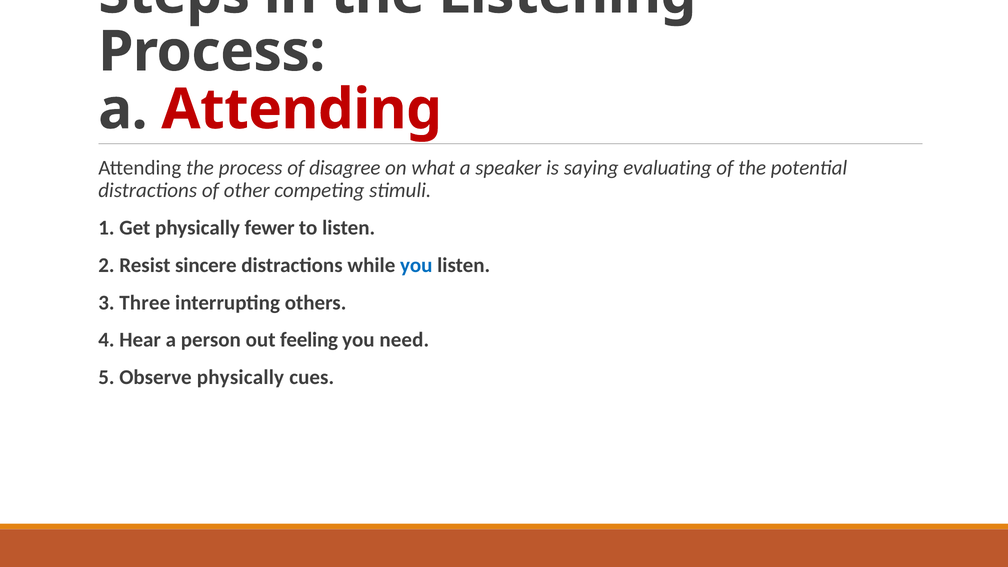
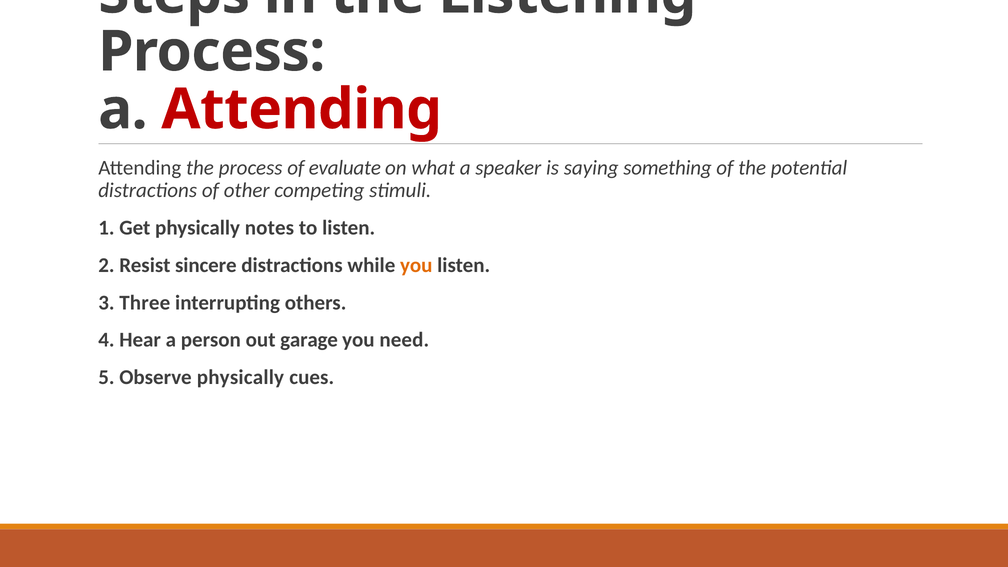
disagree: disagree -> evaluate (345, 168)
evaluating: evaluating -> something (668, 168)
fewer: fewer -> notes (269, 228)
you colour: blue -> orange (416, 265)
feeling: feeling -> garage (309, 340)
